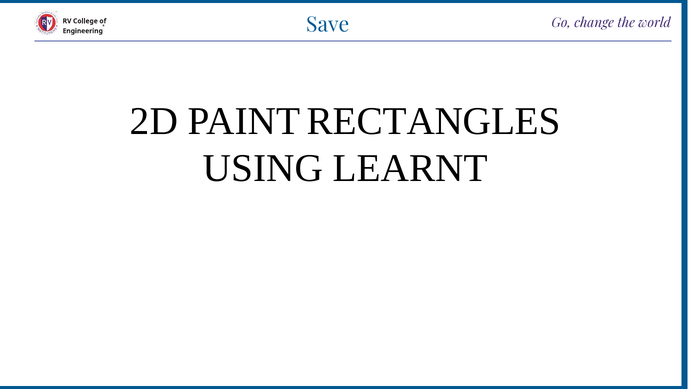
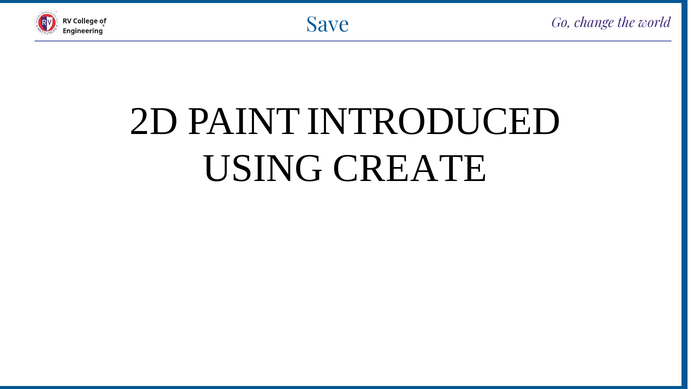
RECTANGLES: RECTANGLES -> INTRODUCED (434, 121)
LEARNT: LEARNT -> CREATE (410, 168)
